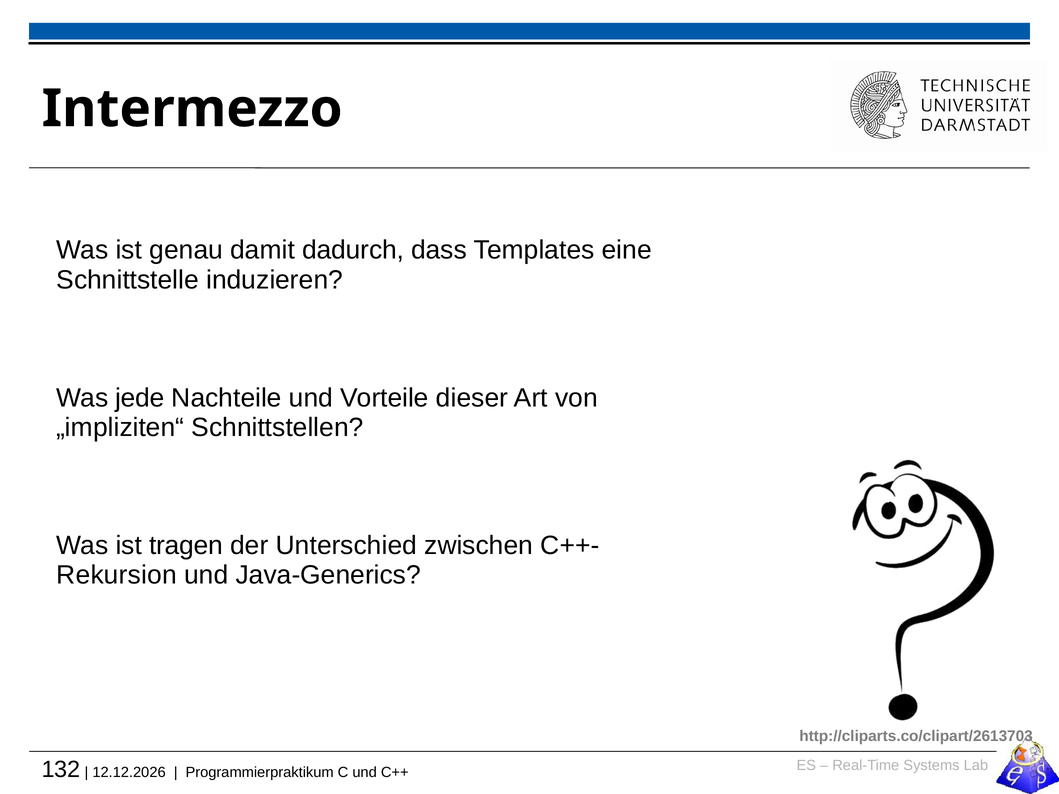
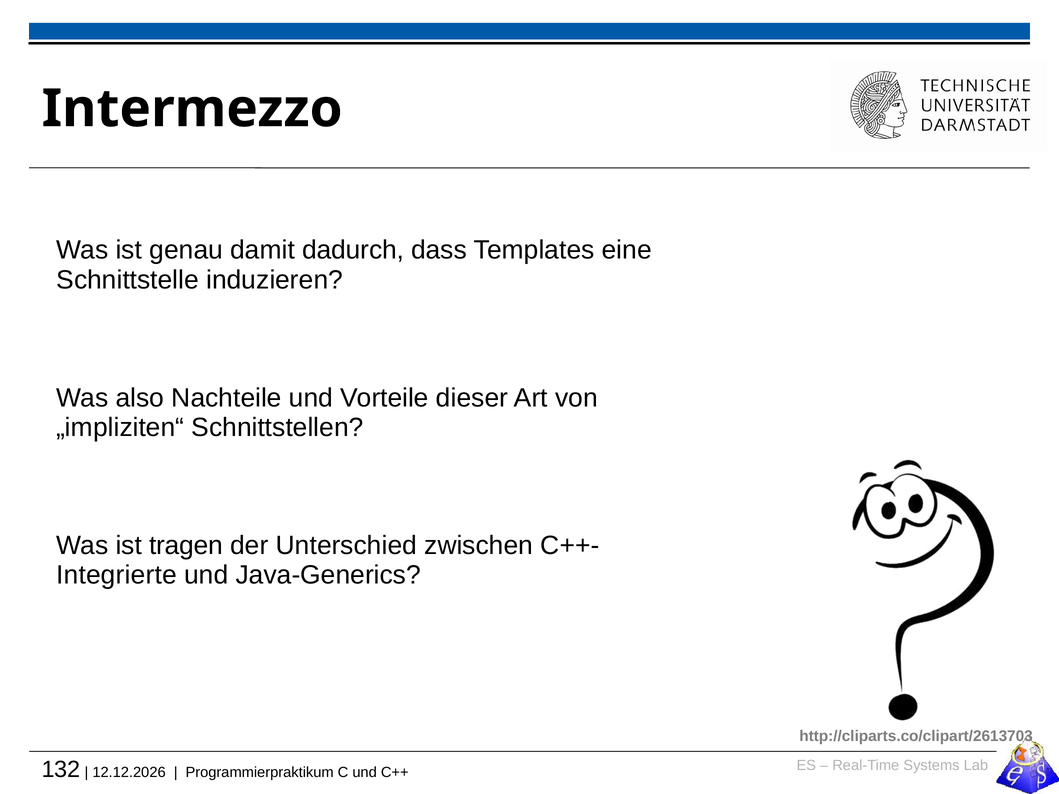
jede: jede -> also (140, 398)
Rekursion: Rekursion -> Integrierte (117, 575)
